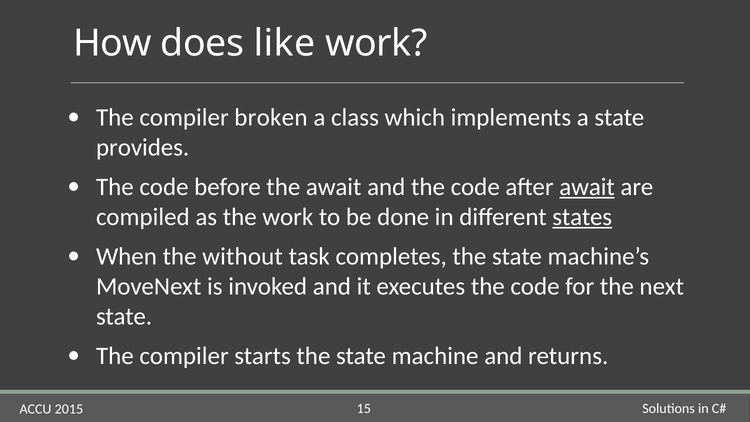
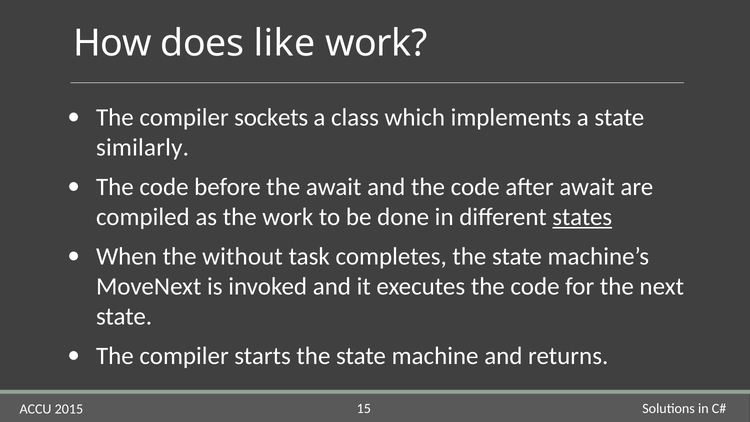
broken: broken -> sockets (271, 117)
provides: provides -> similarly (143, 148)
await underline: present -> none (587, 187)
